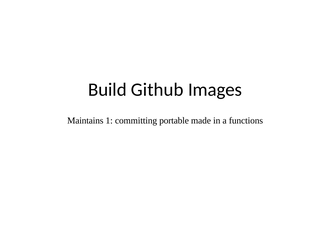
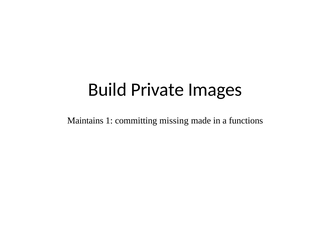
Github: Github -> Private (157, 90)
portable: portable -> missing (174, 121)
